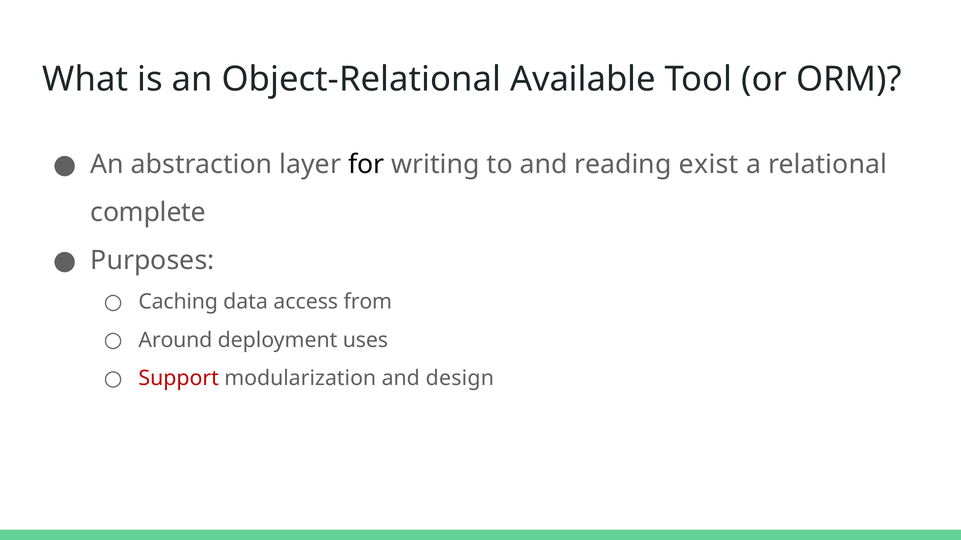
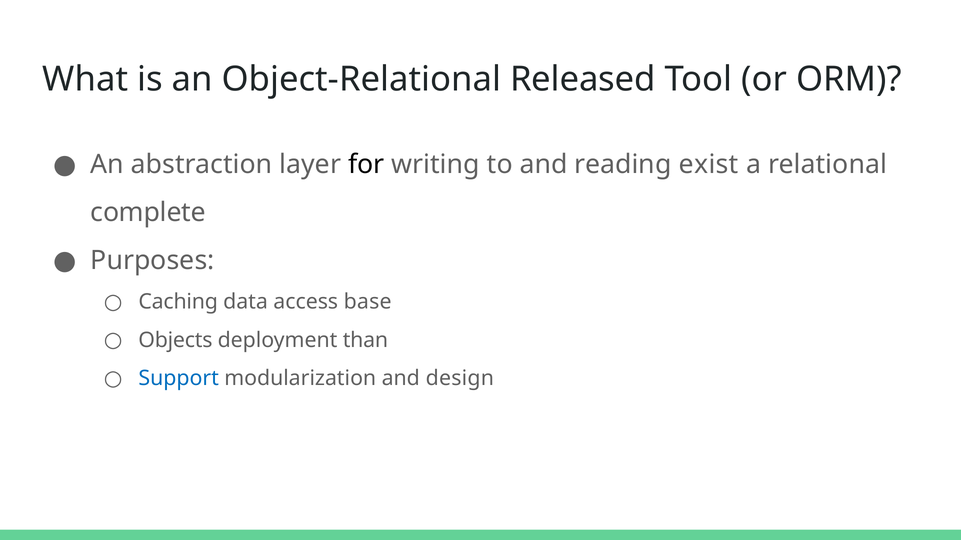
Available: Available -> Released (583, 80)
from: from -> base (368, 302)
Around: Around -> Objects (175, 341)
uses: uses -> than (365, 341)
Support colour: red -> blue (179, 379)
